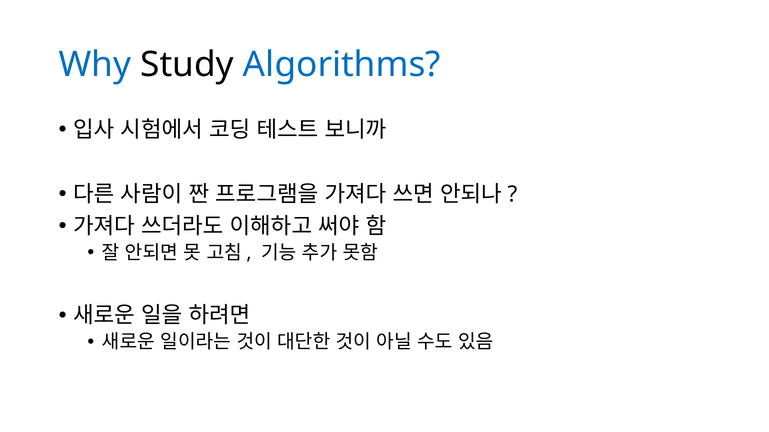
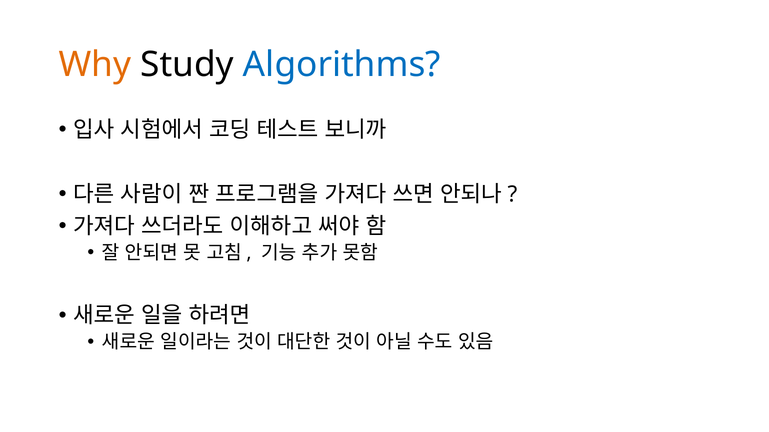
Why colour: blue -> orange (95, 65)
